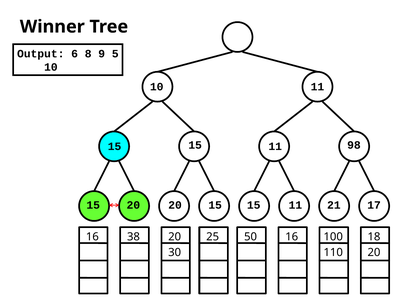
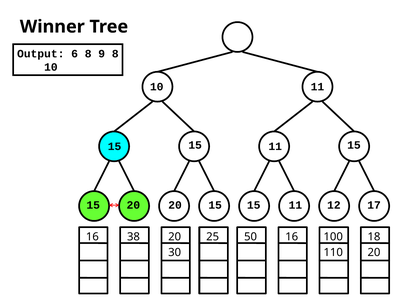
9 5: 5 -> 8 (115, 54)
15 15 98: 98 -> 15 (354, 146)
21: 21 -> 12 (334, 206)
